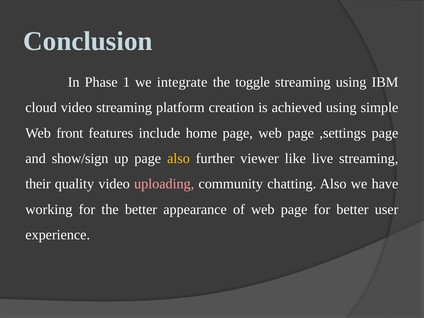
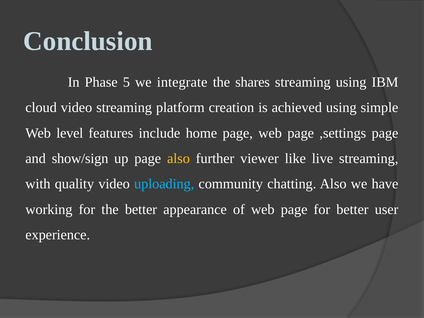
1: 1 -> 5 (126, 82)
toggle: toggle -> shares (253, 82)
front: front -> level (70, 133)
their: their -> with (38, 184)
uploading colour: pink -> light blue (164, 184)
